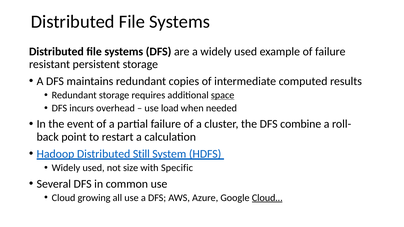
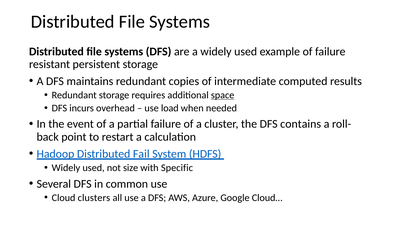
combine: combine -> contains (301, 124)
Still: Still -> Fail (141, 154)
growing: growing -> clusters (94, 198)
Cloud… underline: present -> none (267, 198)
